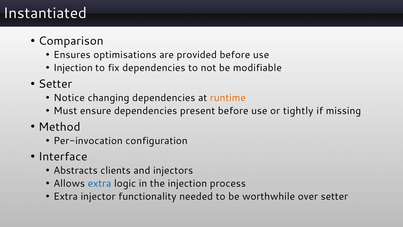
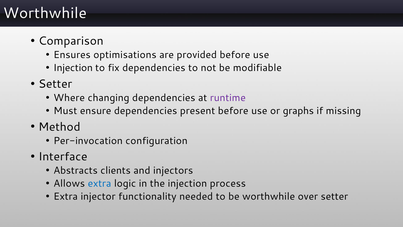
Instantiated: Instantiated -> Worthwhile (45, 13)
Notice: Notice -> Where (69, 98)
runtime colour: orange -> purple (228, 98)
tightly: tightly -> graphs (298, 111)
